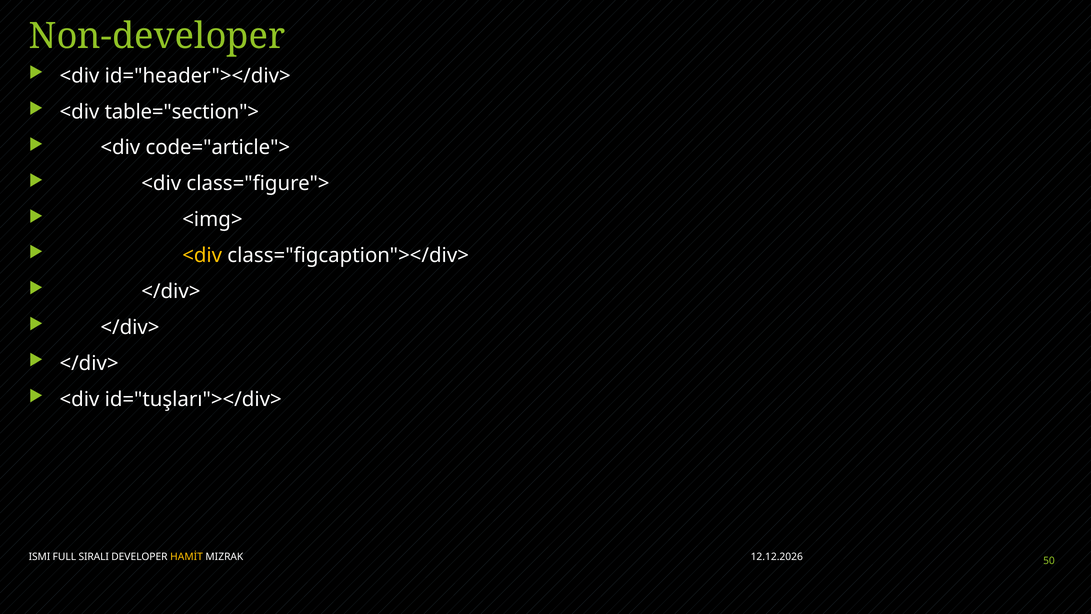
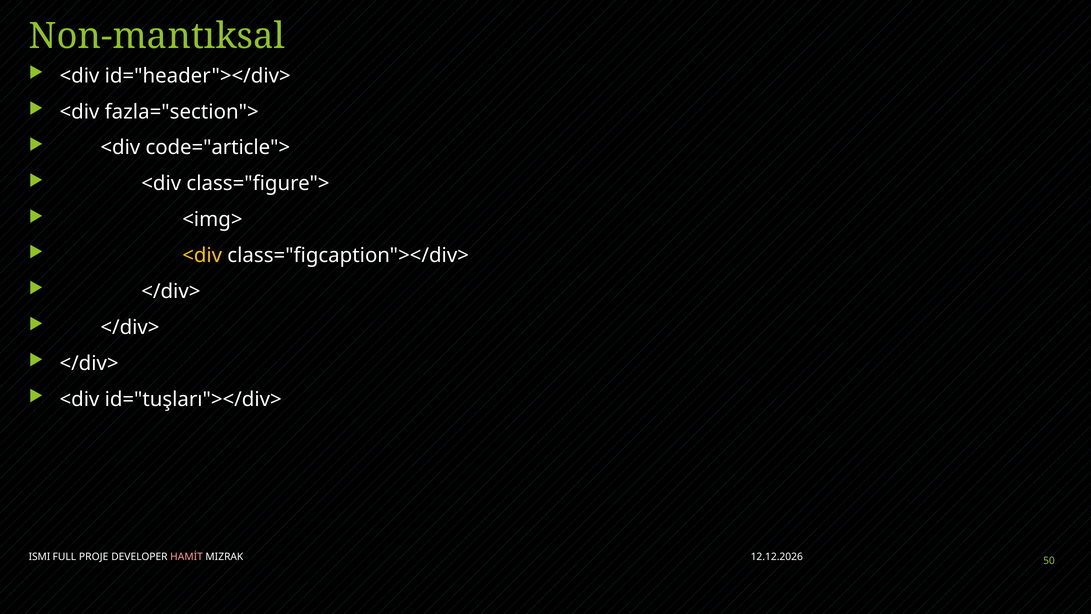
Non-developer: Non-developer -> Non-mantıksal (157, 36)
table="section">: table="section"> -> fazla="section"> (182, 112)
SIRALI: SIRALI -> PROJE (94, 557)
HAMİT colour: yellow -> pink (187, 557)
